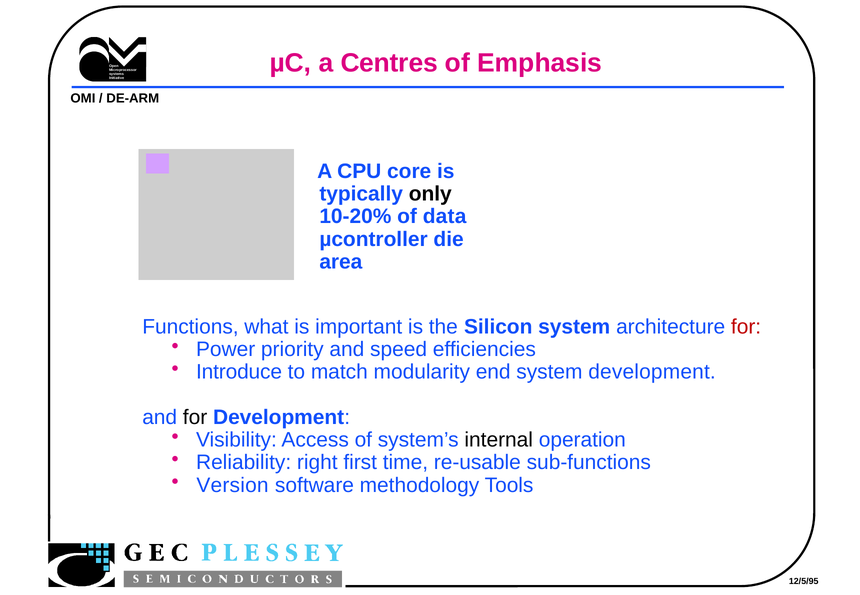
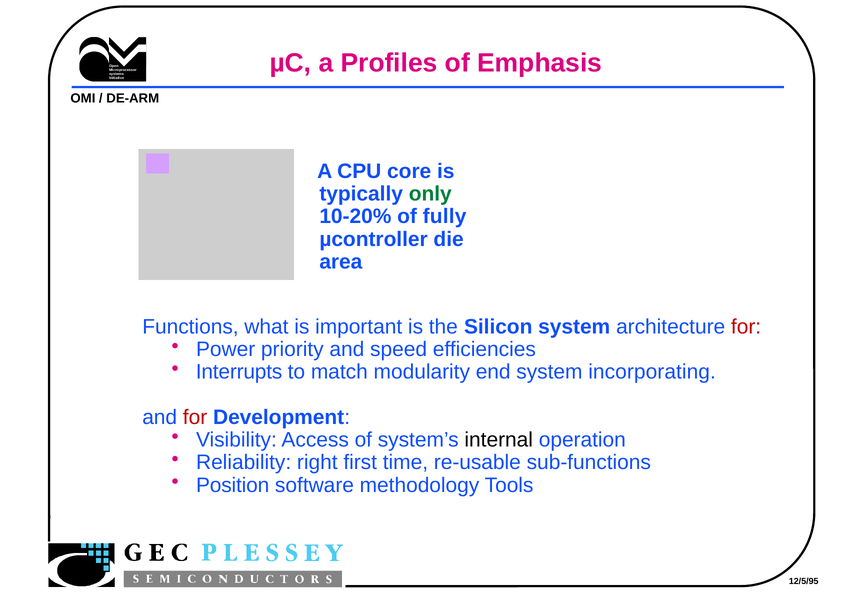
Centres: Centres -> Profiles (389, 63)
only colour: black -> green (430, 194)
data: data -> fully (445, 217)
Introduce: Introduce -> Interrupts (239, 372)
system development: development -> incorporating (652, 372)
for colour: black -> red (195, 418)
Version: Version -> Position (233, 485)
